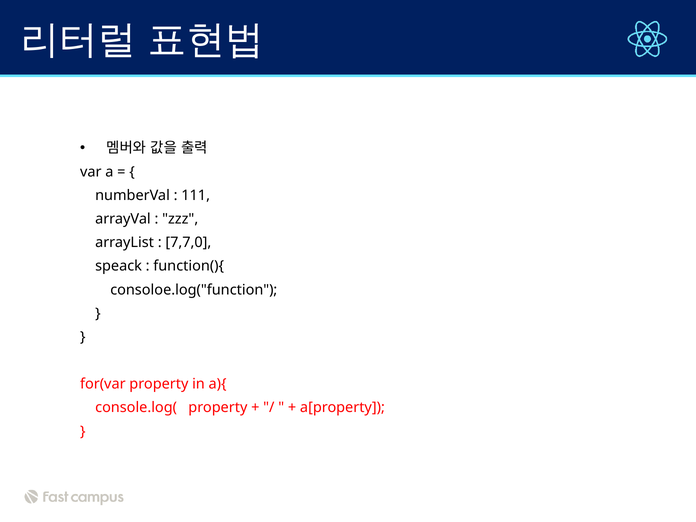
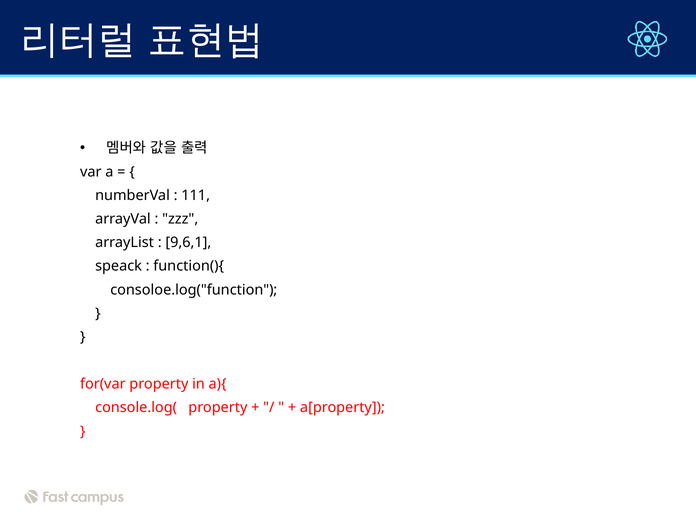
7,7,0: 7,7,0 -> 9,6,1 (188, 243)
